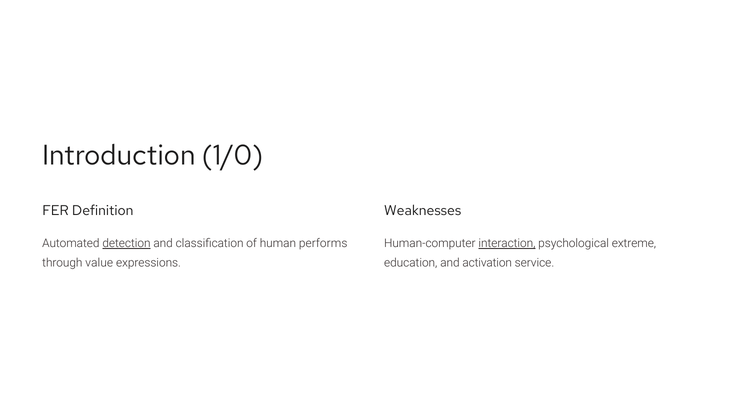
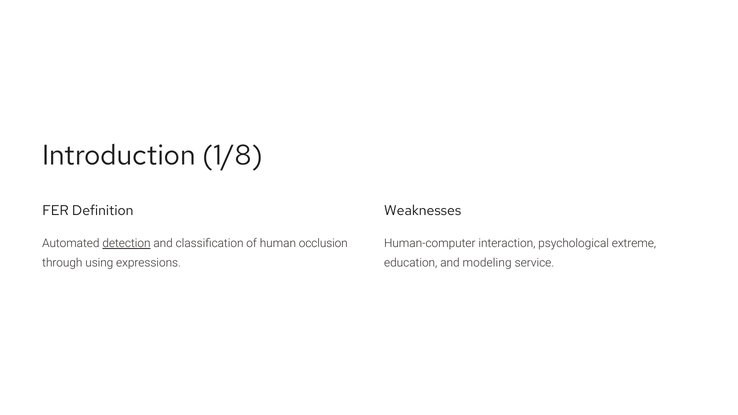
1/0: 1/0 -> 1/8 (233, 155)
performs: performs -> occlusion (323, 244)
interaction underline: present -> none (507, 244)
value: value -> using (99, 263)
activation: activation -> modeling (487, 263)
